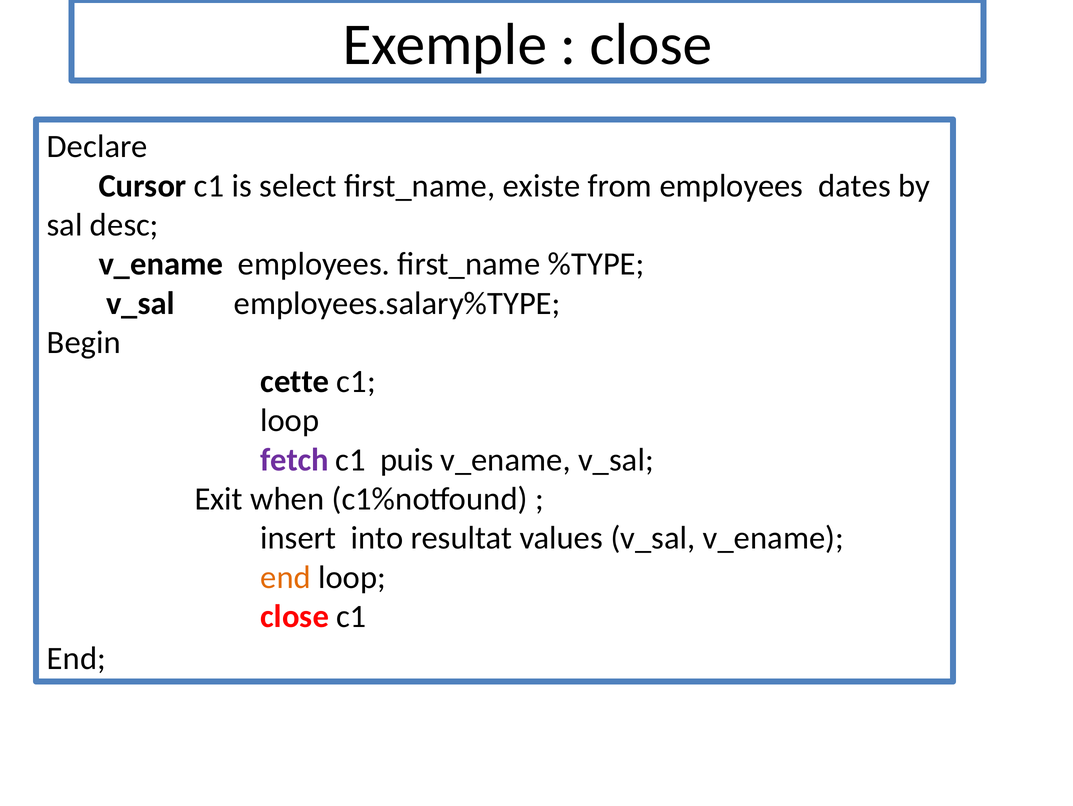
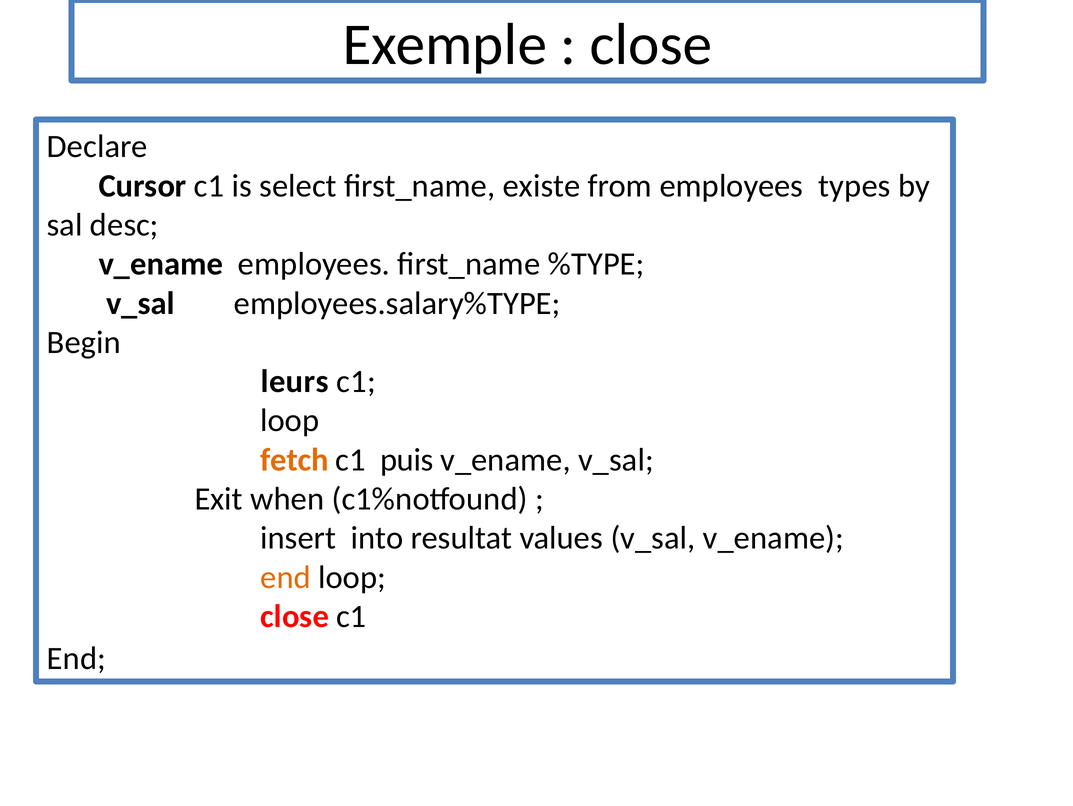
dates: dates -> types (854, 186)
cette: cette -> leurs (295, 382)
fetch colour: purple -> orange (294, 460)
